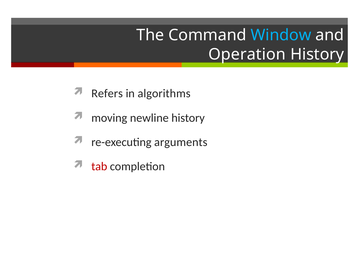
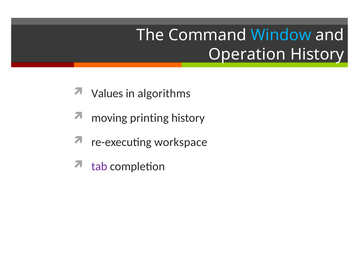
Refers: Refers -> Values (107, 94)
newline: newline -> printing (149, 118)
arguments: arguments -> workspace (181, 142)
tab colour: red -> purple (99, 167)
